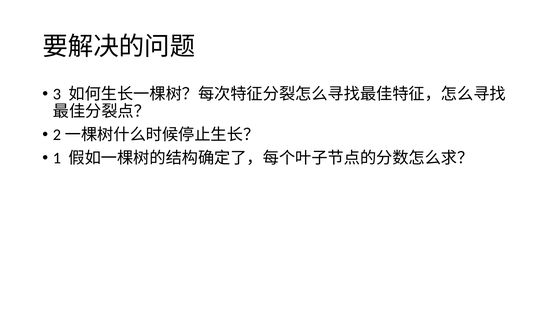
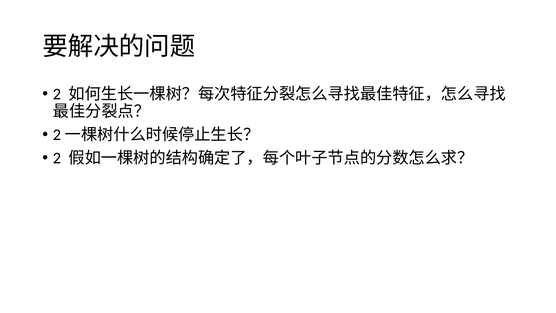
3: 3 -> 2 (57, 94)
1: 1 -> 2 (57, 158)
